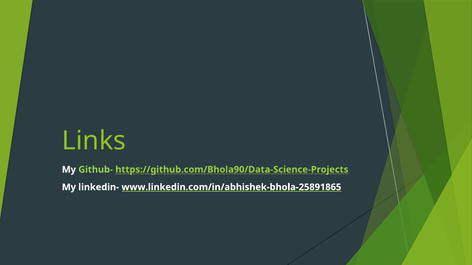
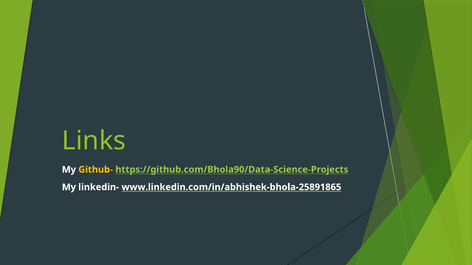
Github- colour: light green -> yellow (96, 170)
